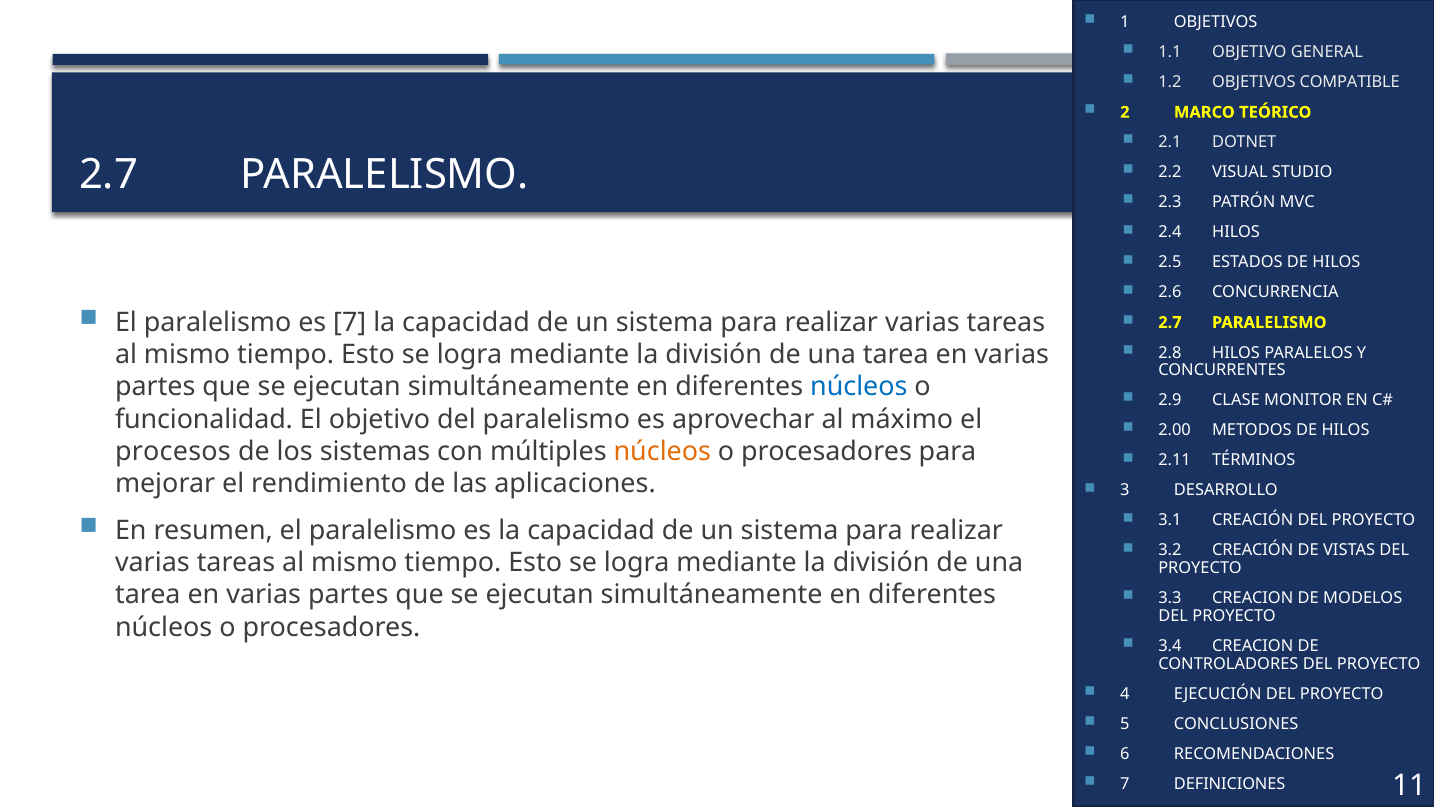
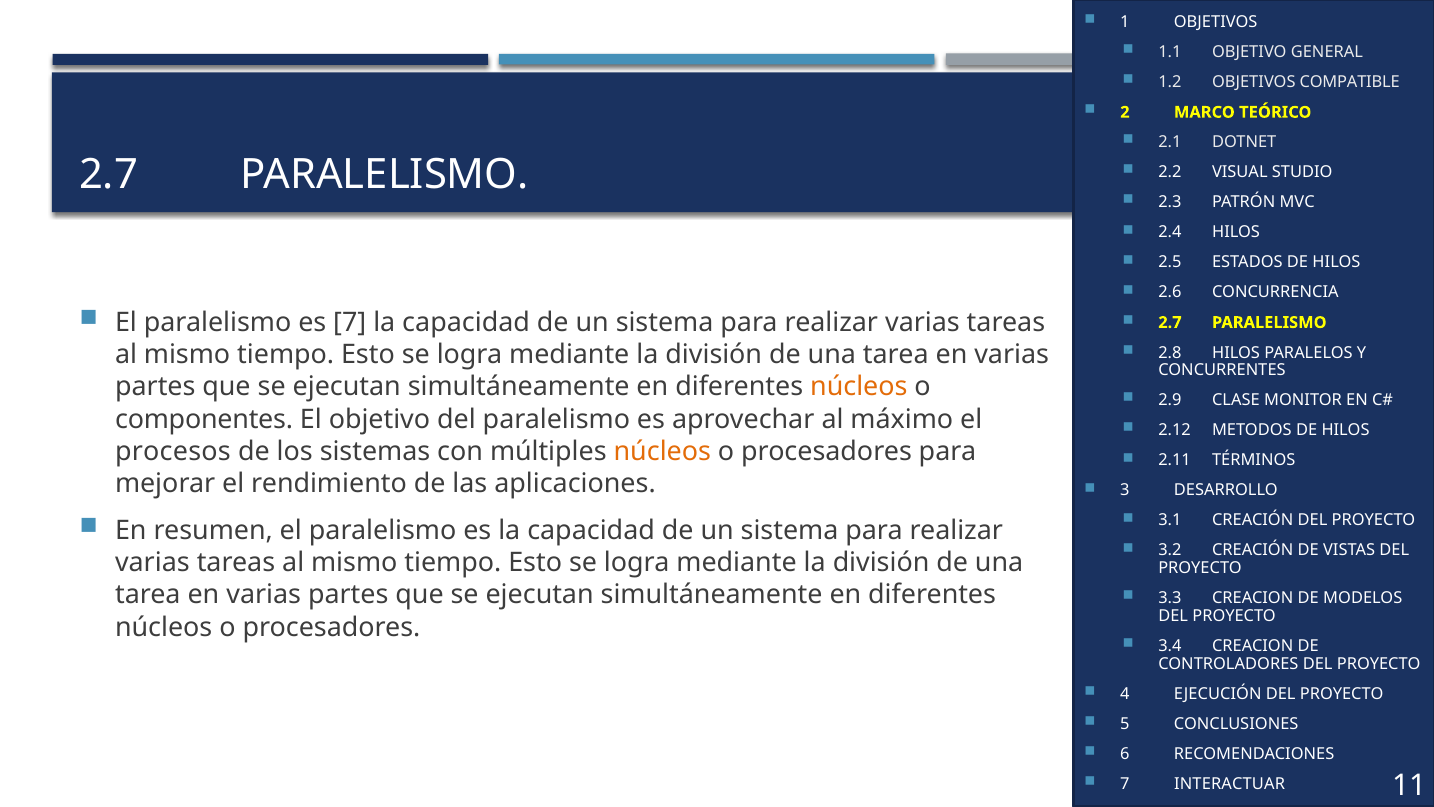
núcleos colour: blue -> orange (859, 387)
funcionalidad: funcionalidad -> componentes (204, 419)
2.00: 2.00 -> 2.12 (1175, 430)
DEFINICIONES: DEFINICIONES -> INTERACTUAR (1230, 784)
